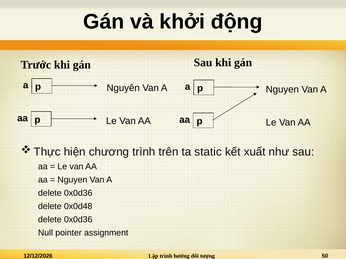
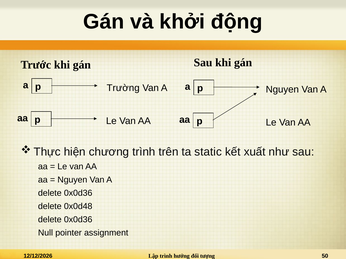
Nguyên: Nguyên -> Trường (123, 88)
